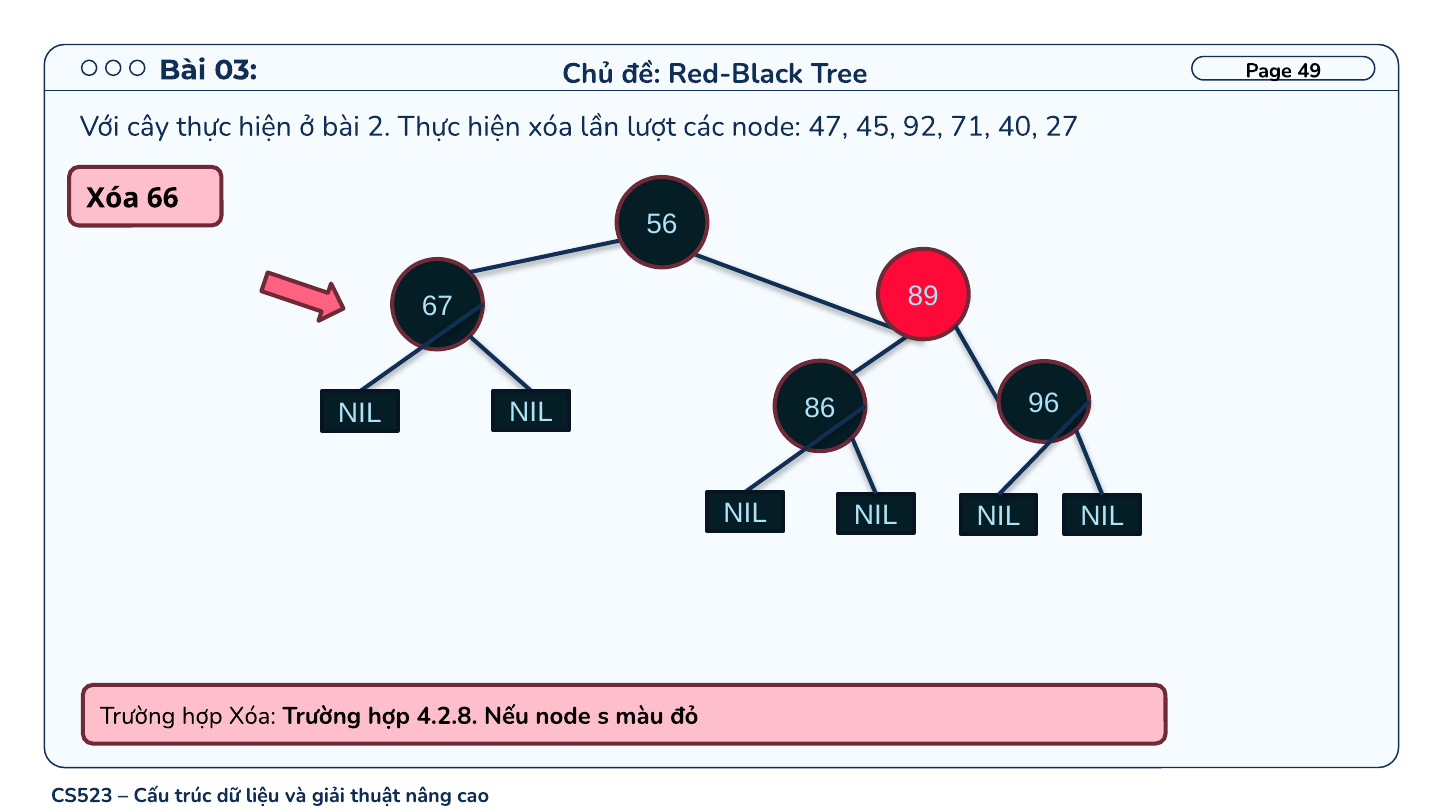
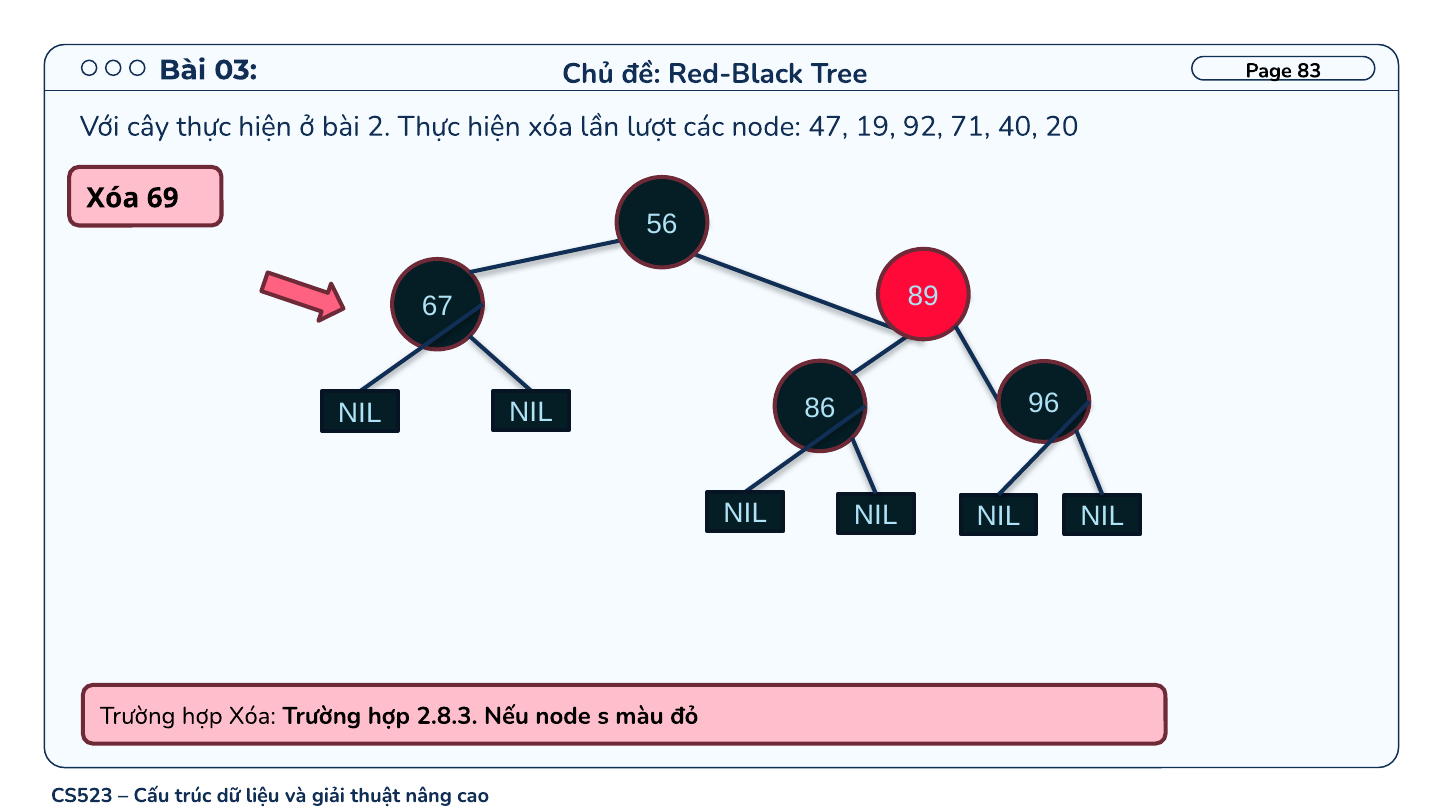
49: 49 -> 83 (1309, 71)
45: 45 -> 19 (876, 126)
27: 27 -> 20 (1062, 126)
66: 66 -> 69 (163, 198)
4.2.8: 4.2.8 -> 2.8.3 (447, 716)
